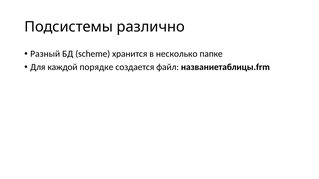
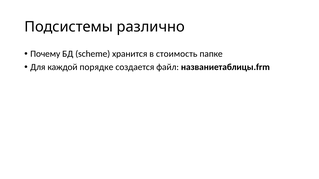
Разный: Разный -> Почему (45, 54)
несколько: несколько -> стоимость (177, 54)
